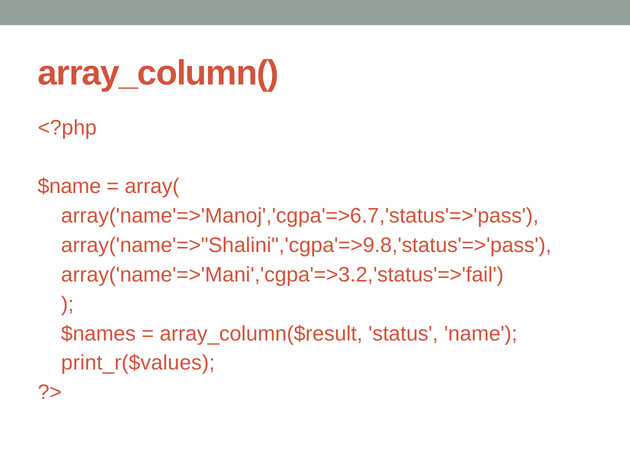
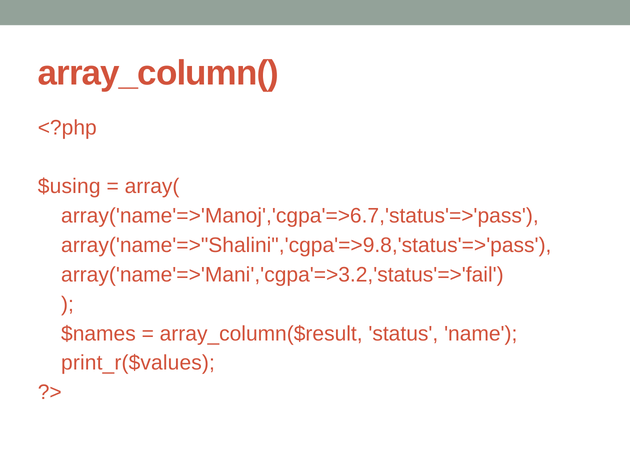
$name: $name -> $using (69, 186)
